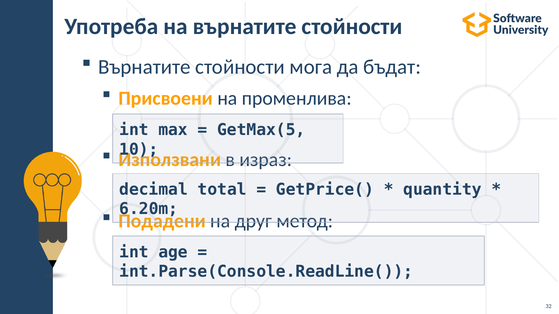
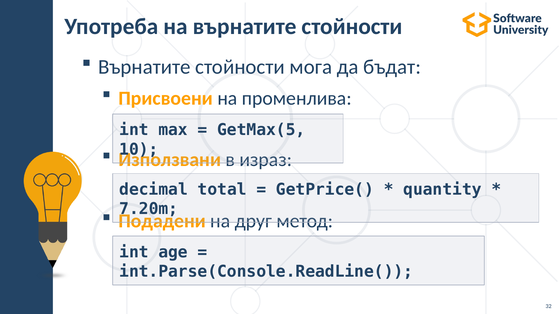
6.20m: 6.20m -> 7.20m (149, 209)
